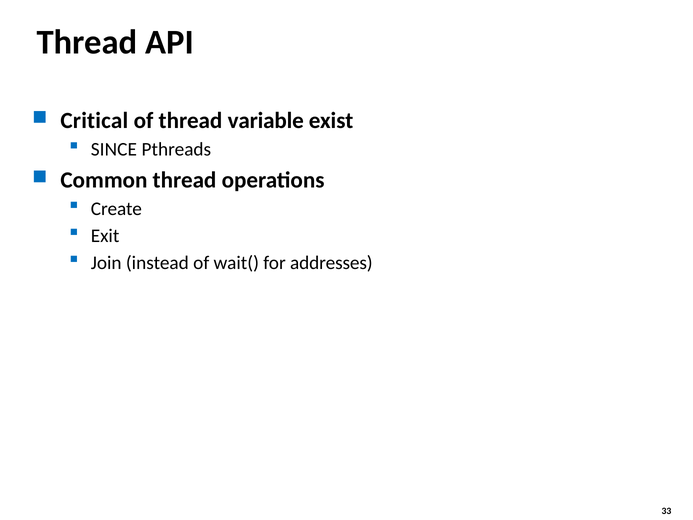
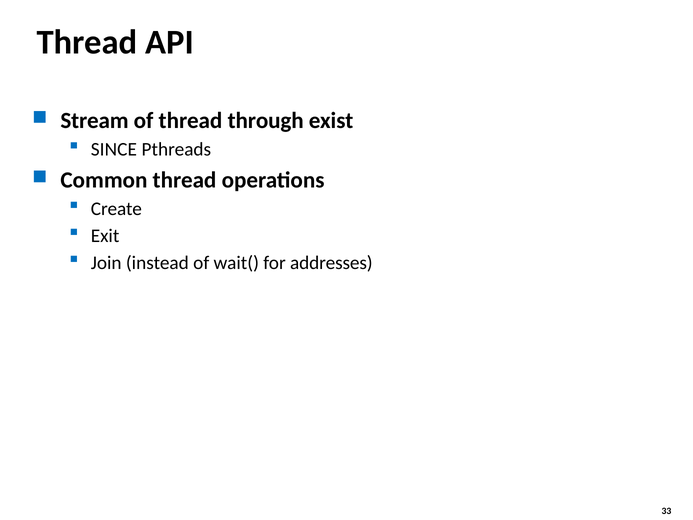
Critical: Critical -> Stream (95, 121)
variable: variable -> through (266, 121)
